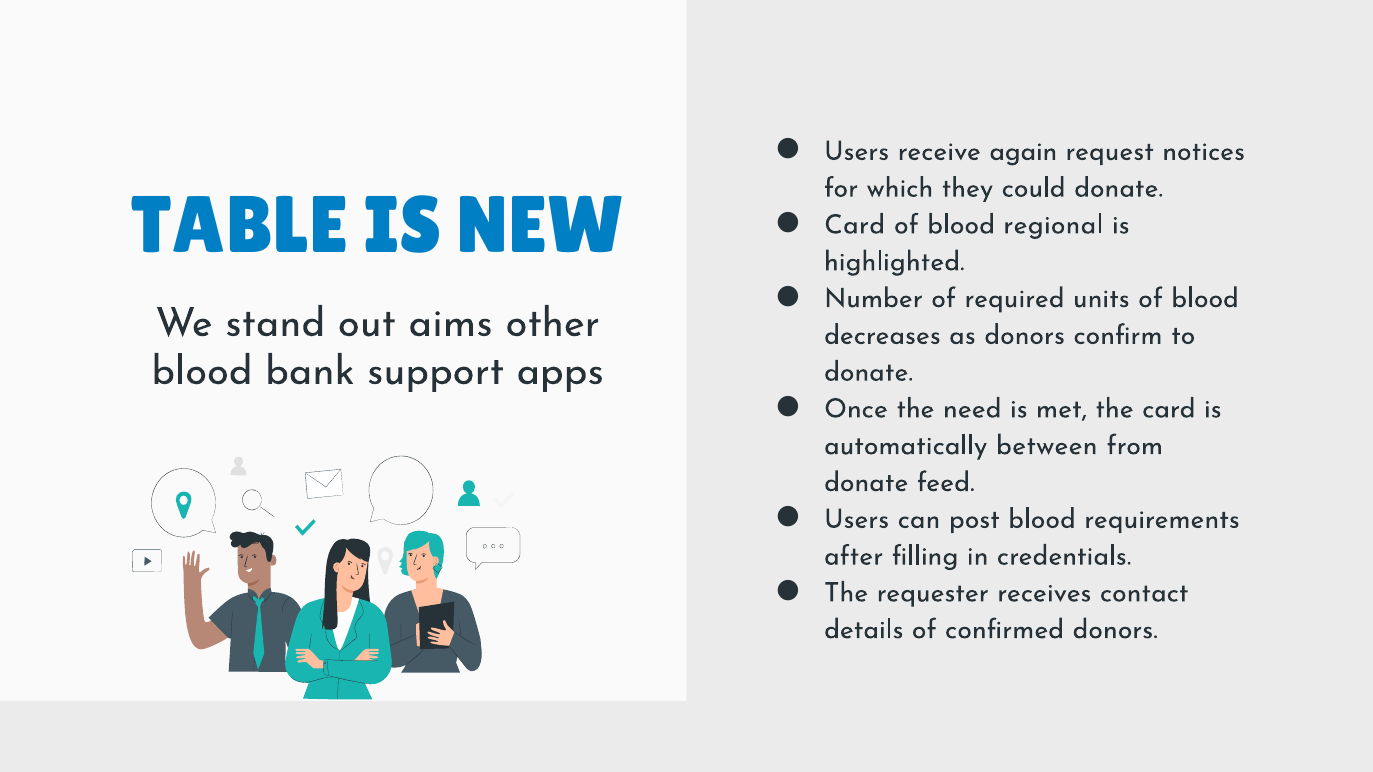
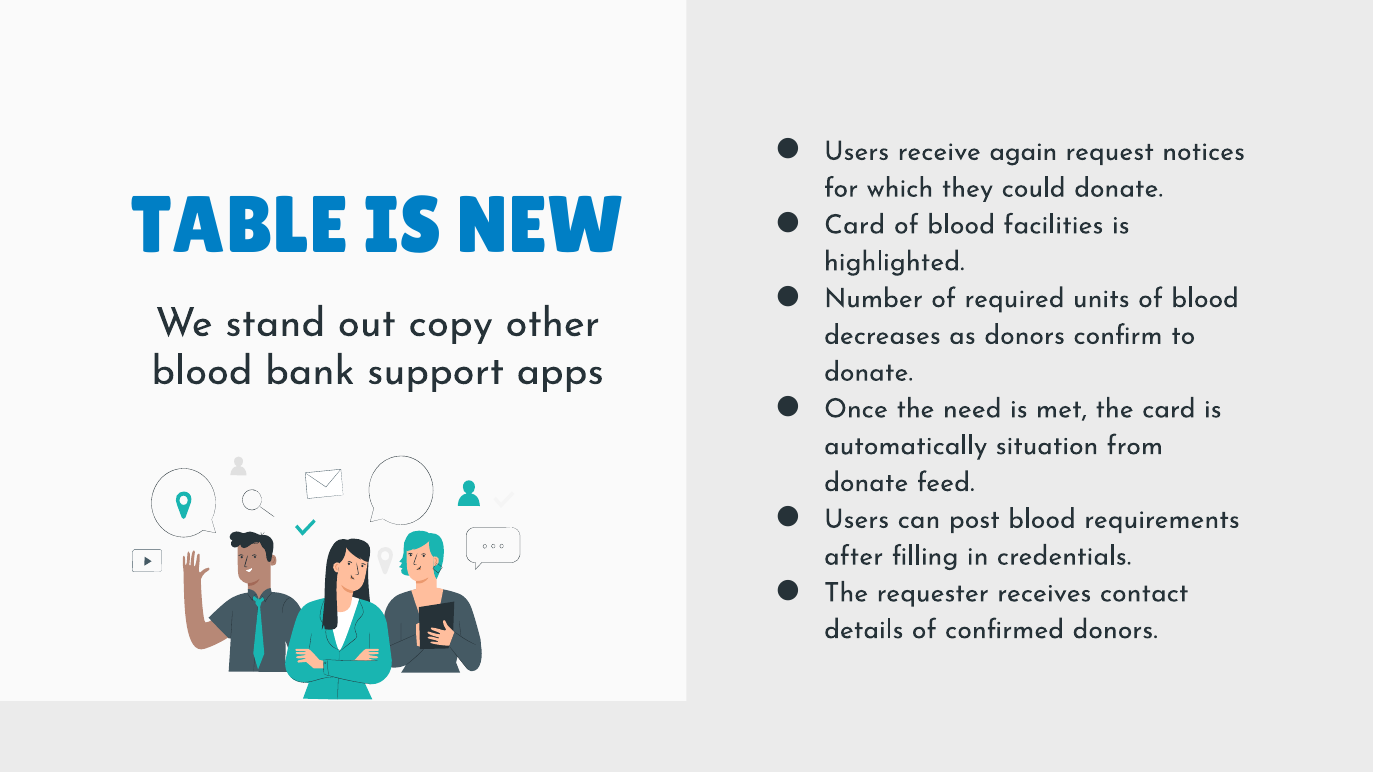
regional: regional -> facilities (1053, 225)
aims: aims -> copy (451, 323)
between: between -> situation (1047, 446)
